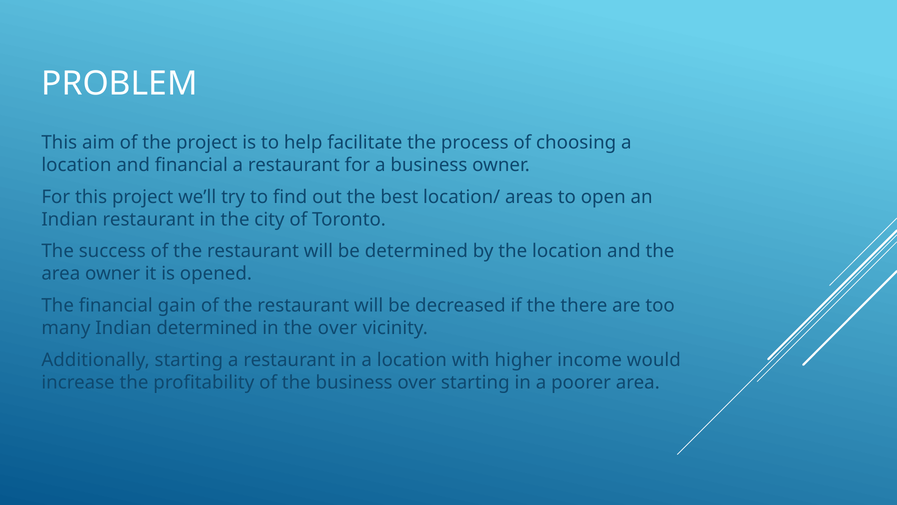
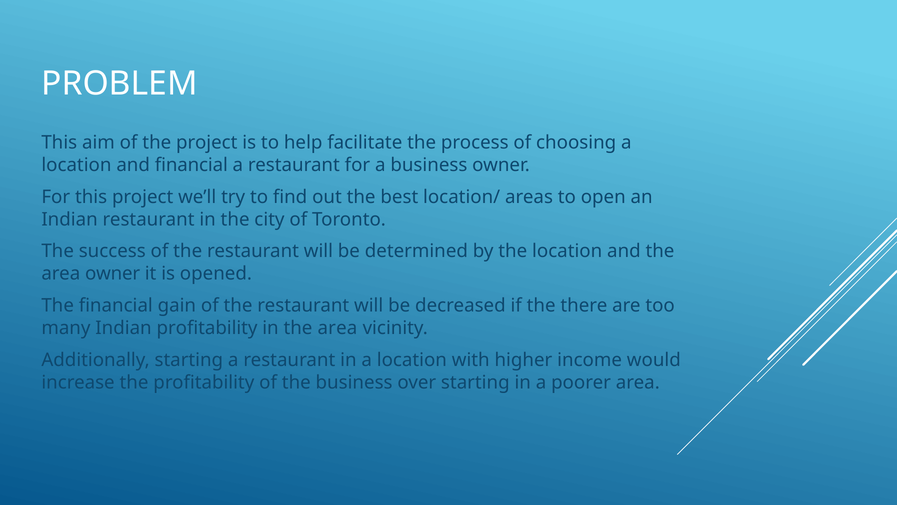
Indian determined: determined -> profitability (207, 328)
in the over: over -> area (337, 328)
